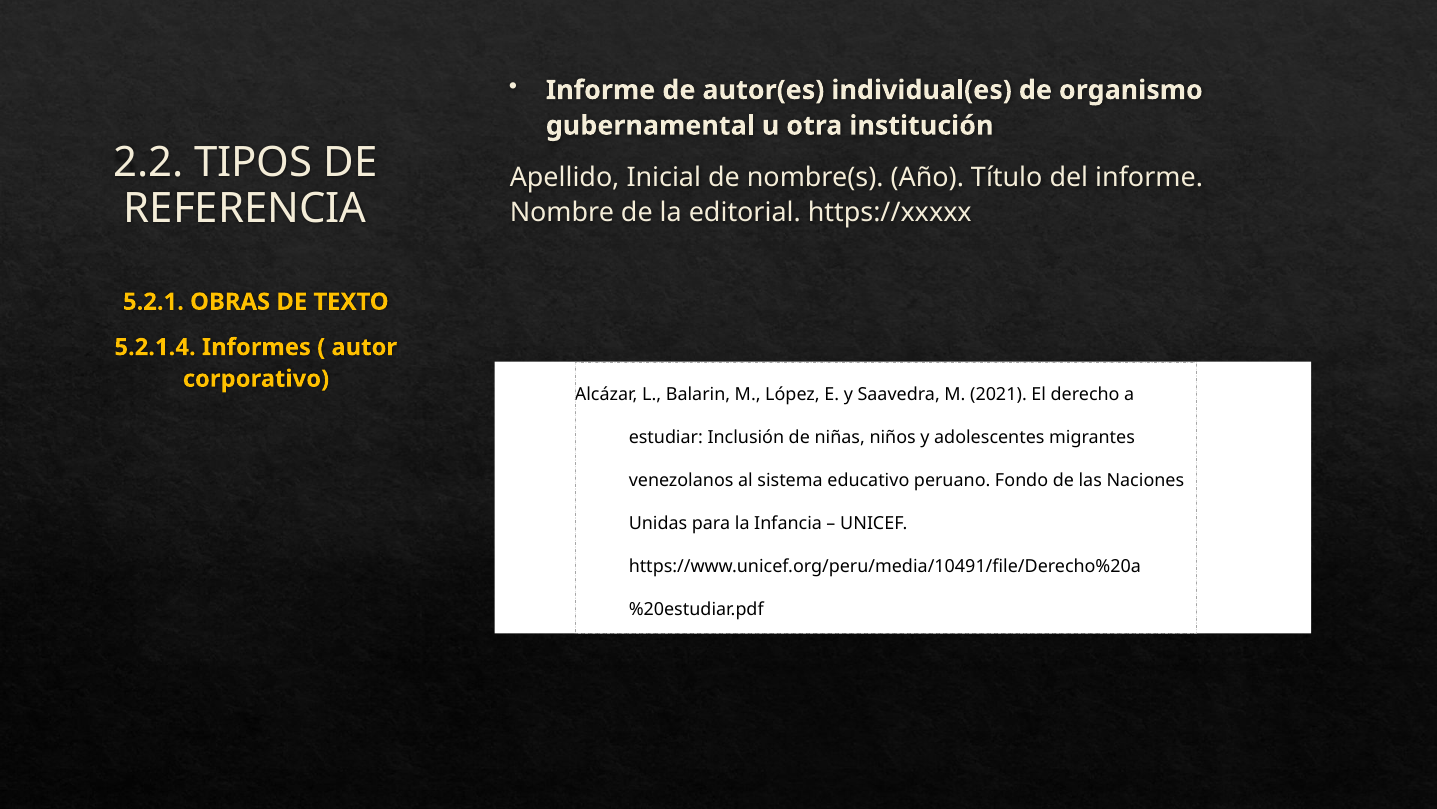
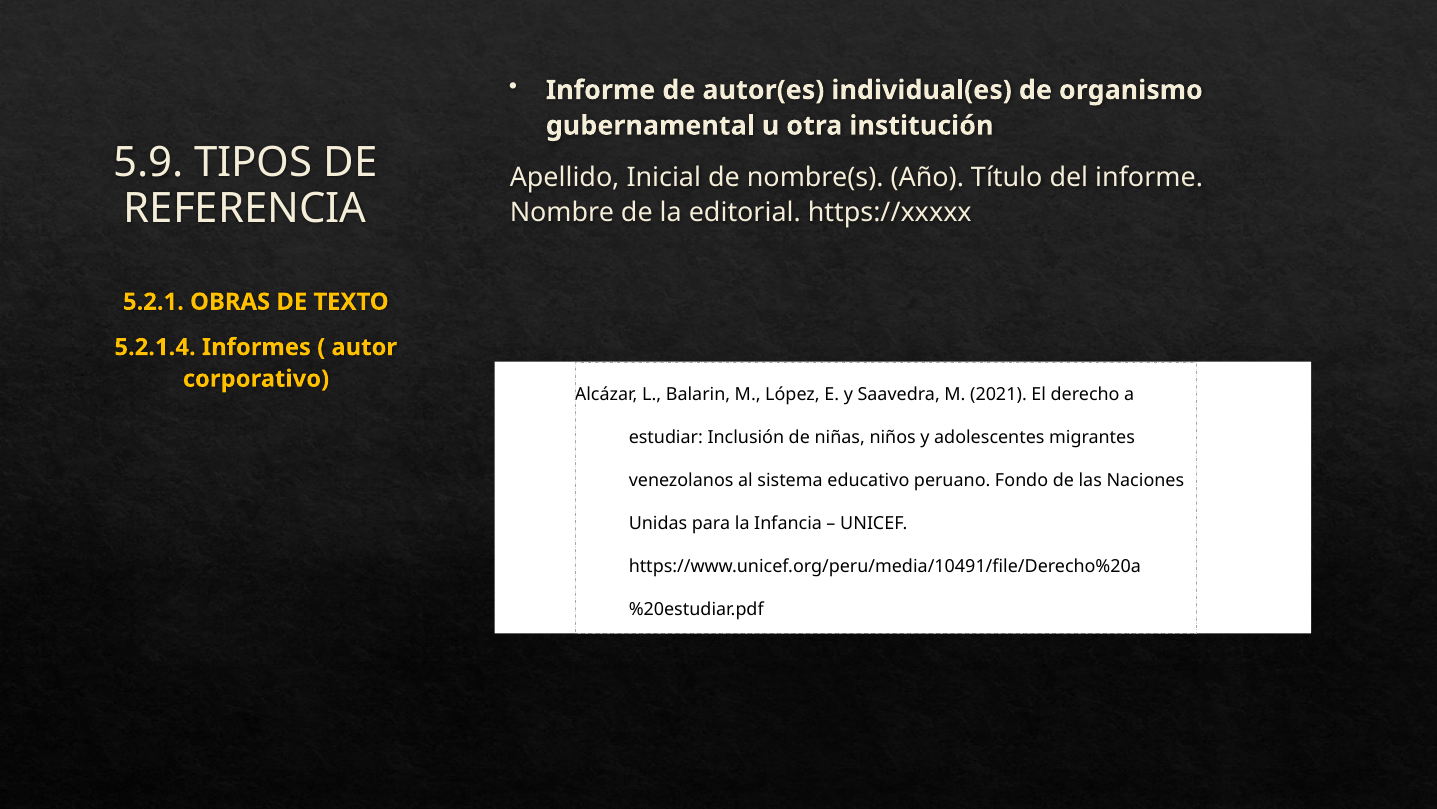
2.2: 2.2 -> 5.9 (148, 163)
